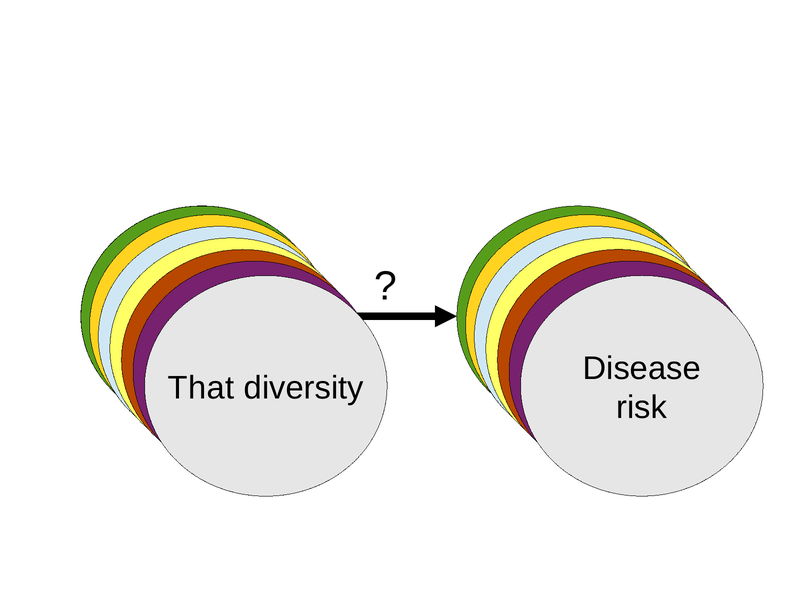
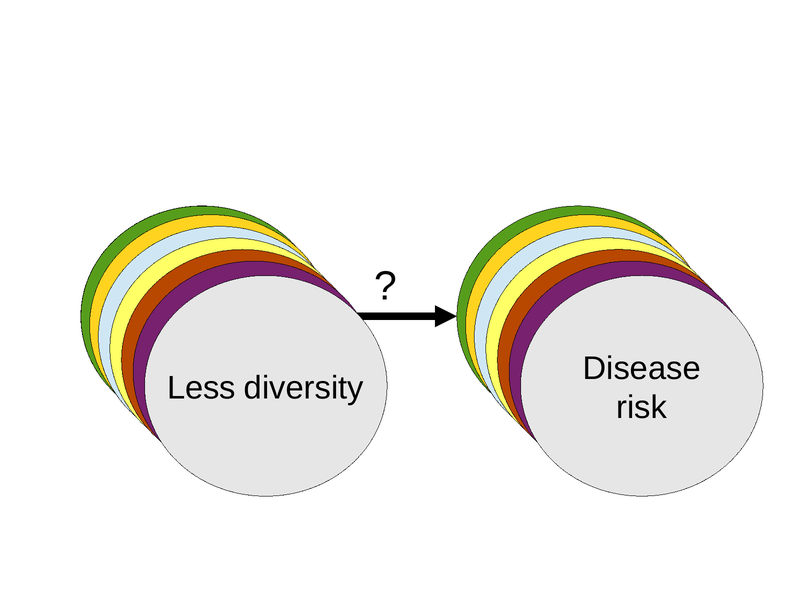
That: That -> Less (201, 388)
